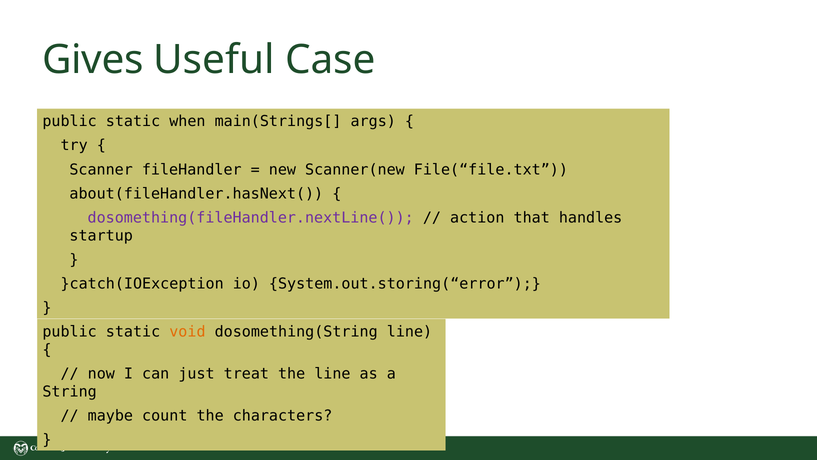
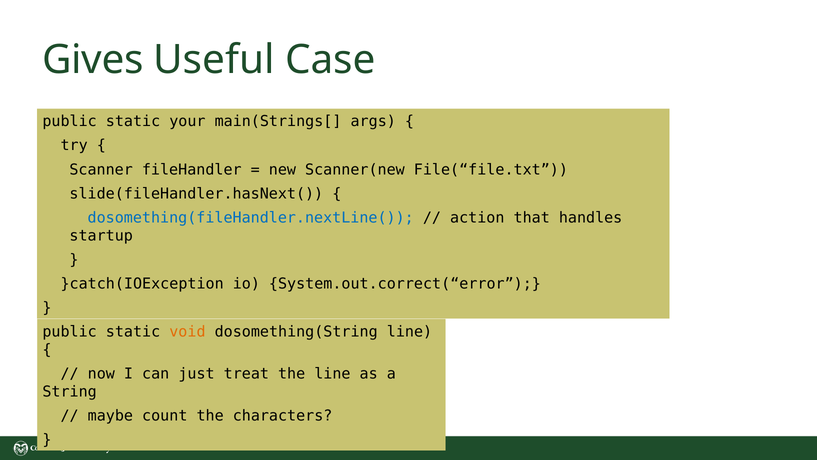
when: when -> your (187, 121)
about(fileHandler.hasNext(: about(fileHandler.hasNext( -> slide(fileHandler.hasNext( (196, 193)
dosomething(fileHandler.nextLine( colour: purple -> blue (251, 217)
System.out.storing(“error: System.out.storing(“error -> System.out.correct(“error (405, 284)
